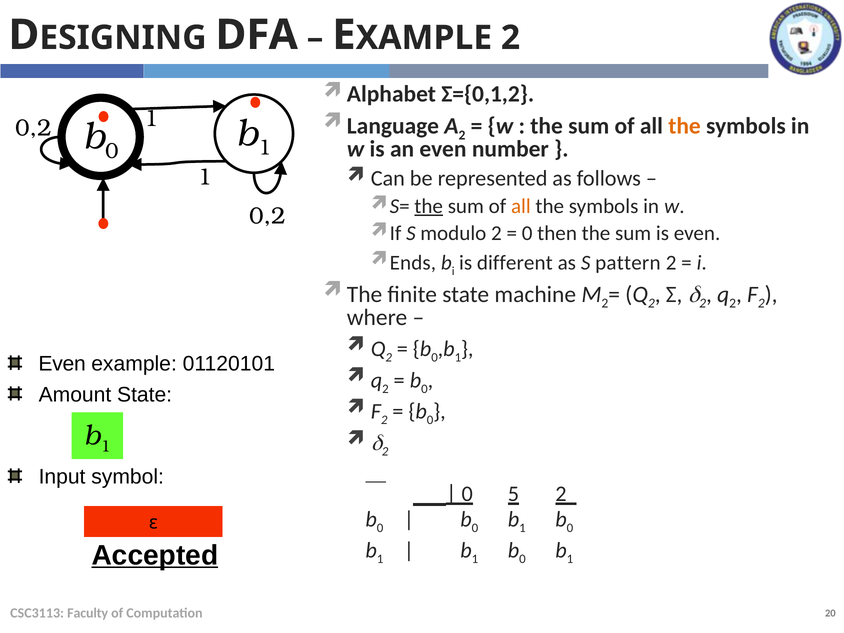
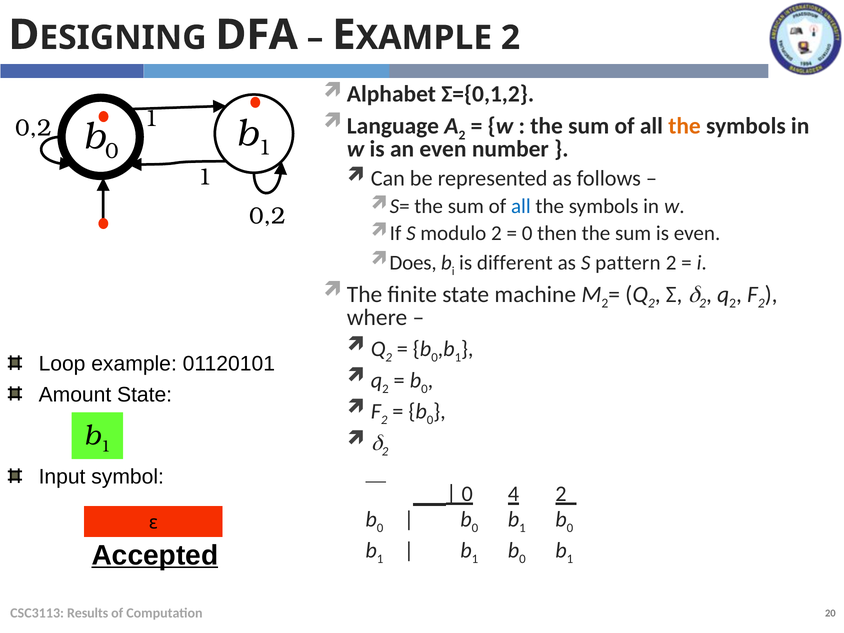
the underline: present -> none (429, 206)
all colour: orange -> blue (521, 206)
Ends: Ends -> Does (413, 263)
Even: Even -> Loop (62, 364)
5: 5 -> 4 (513, 494)
Faculty: Faculty -> Results (88, 613)
